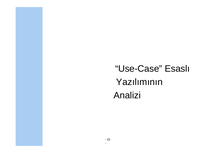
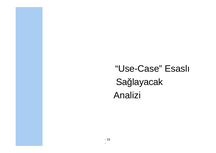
Yazılımının: Yazılımının -> Sağlayacak (139, 82)
